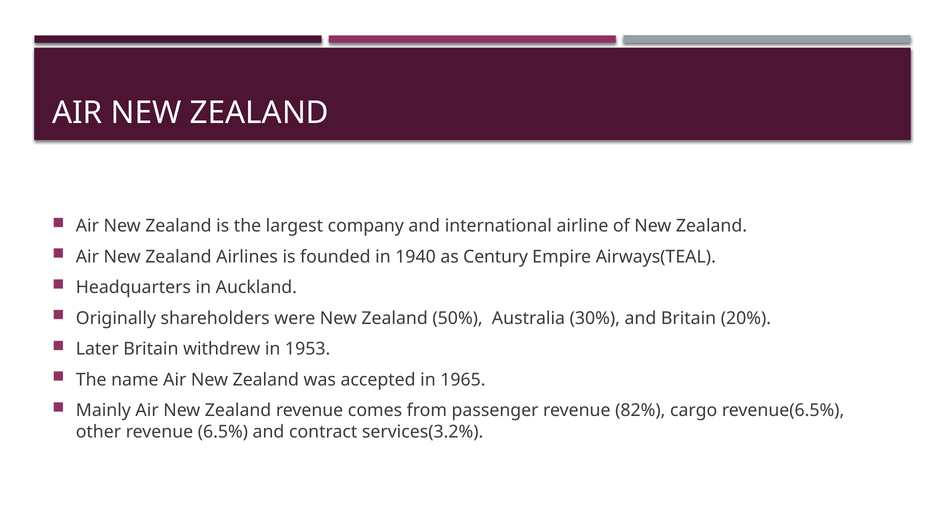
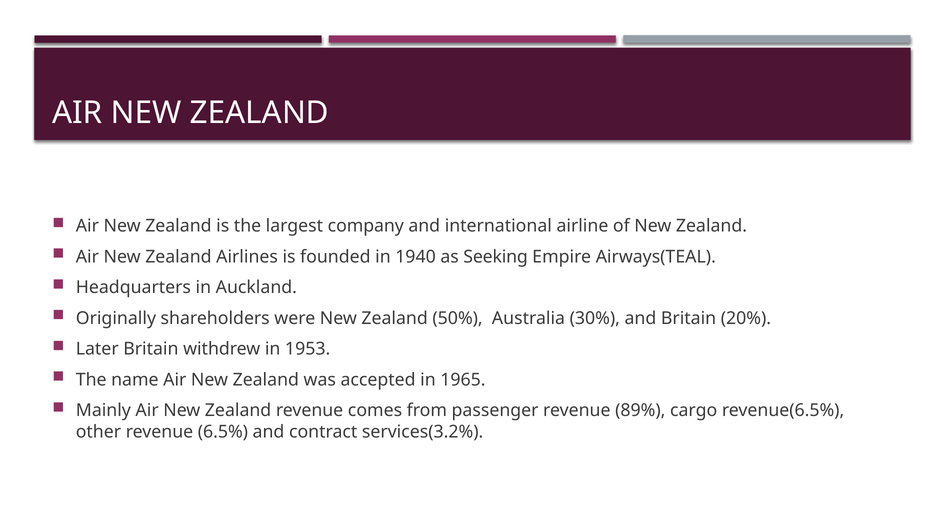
Century: Century -> Seeking (496, 257)
82%: 82% -> 89% (640, 410)
